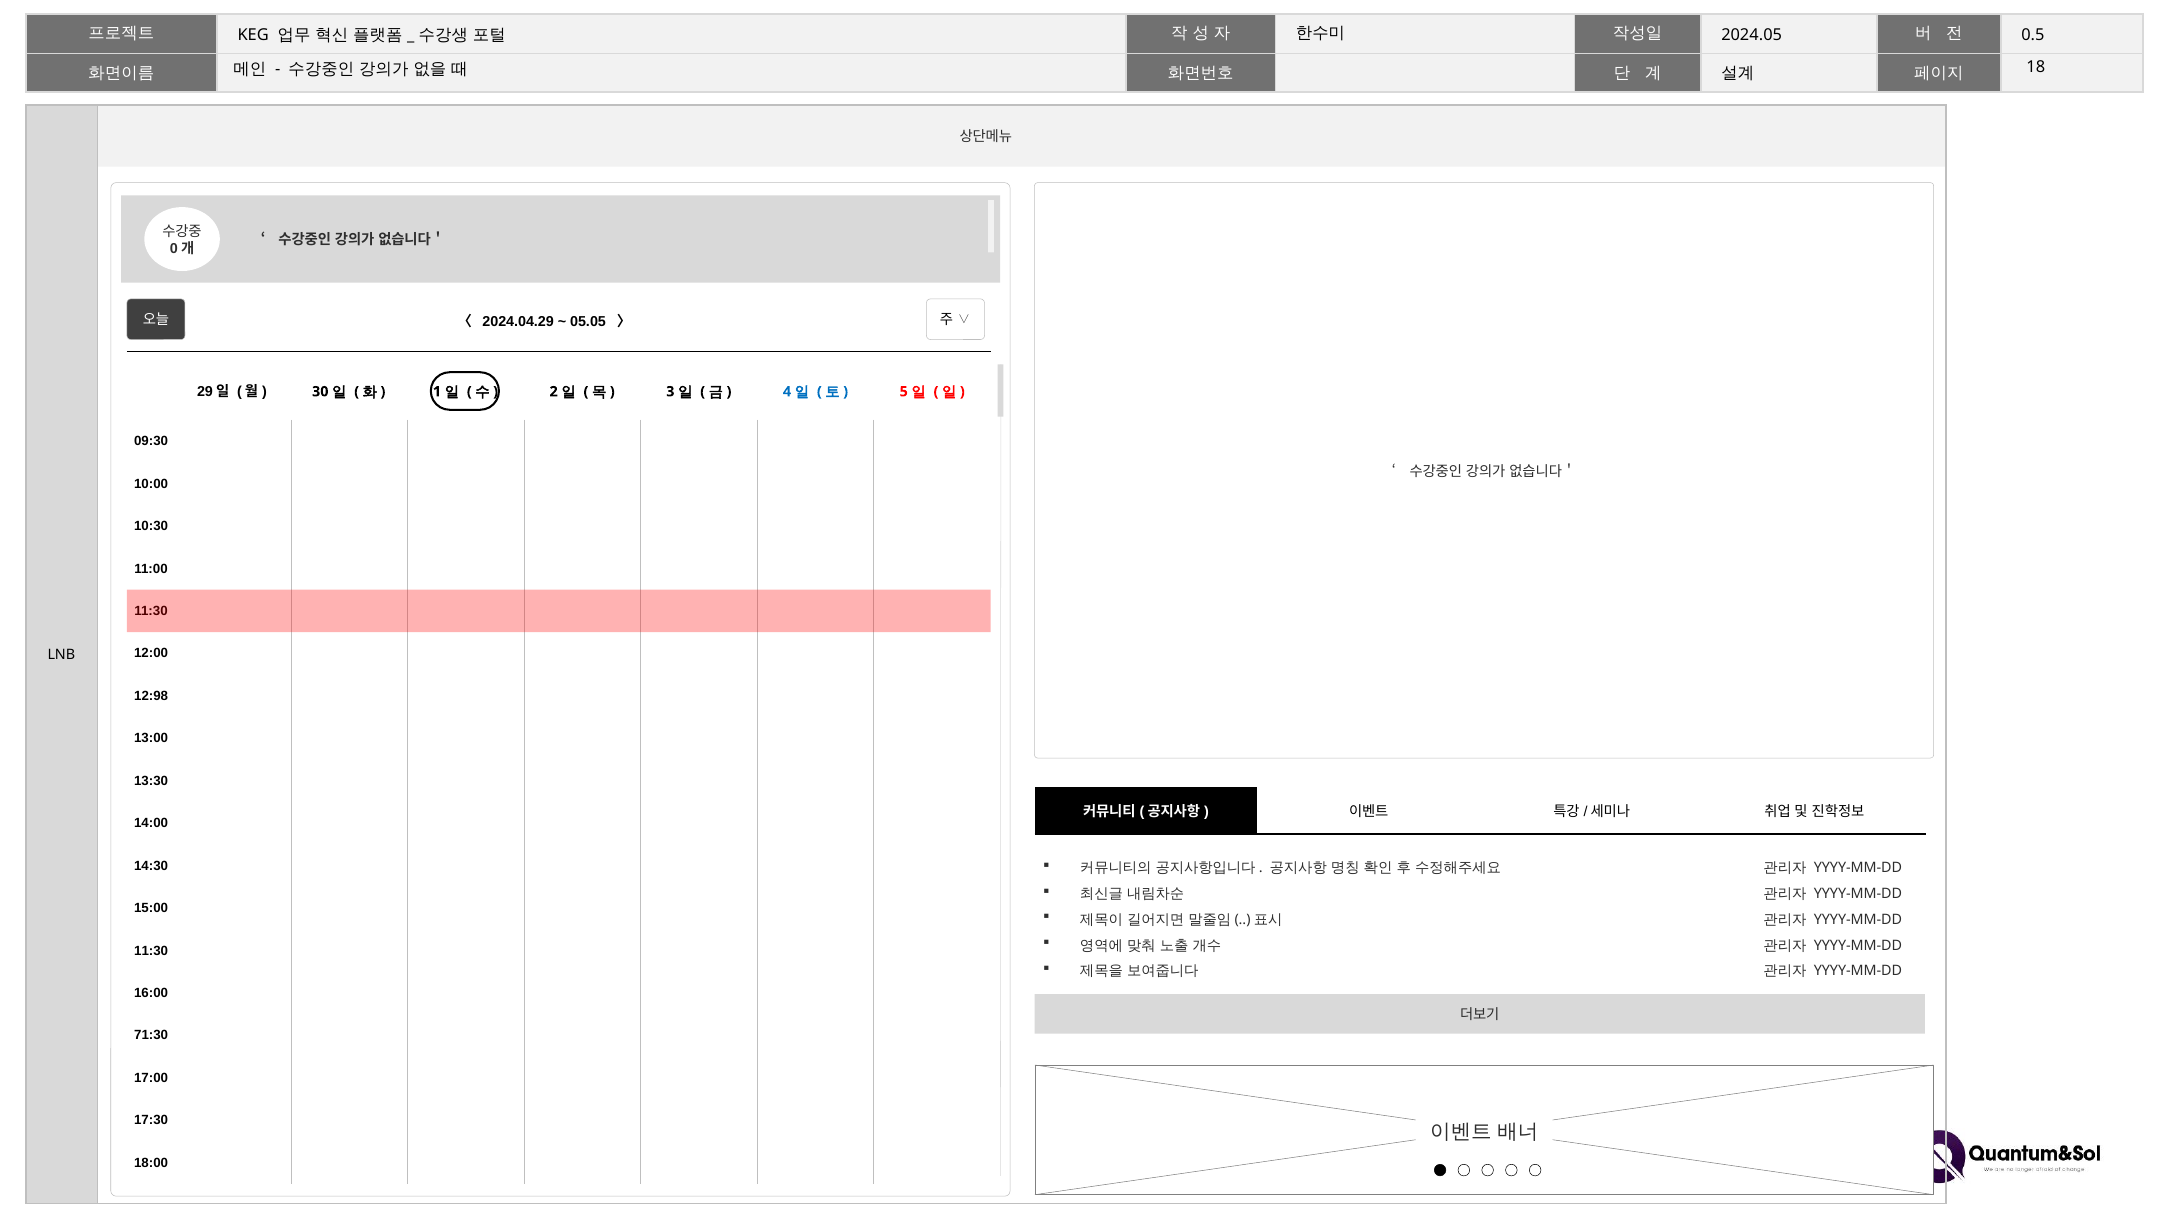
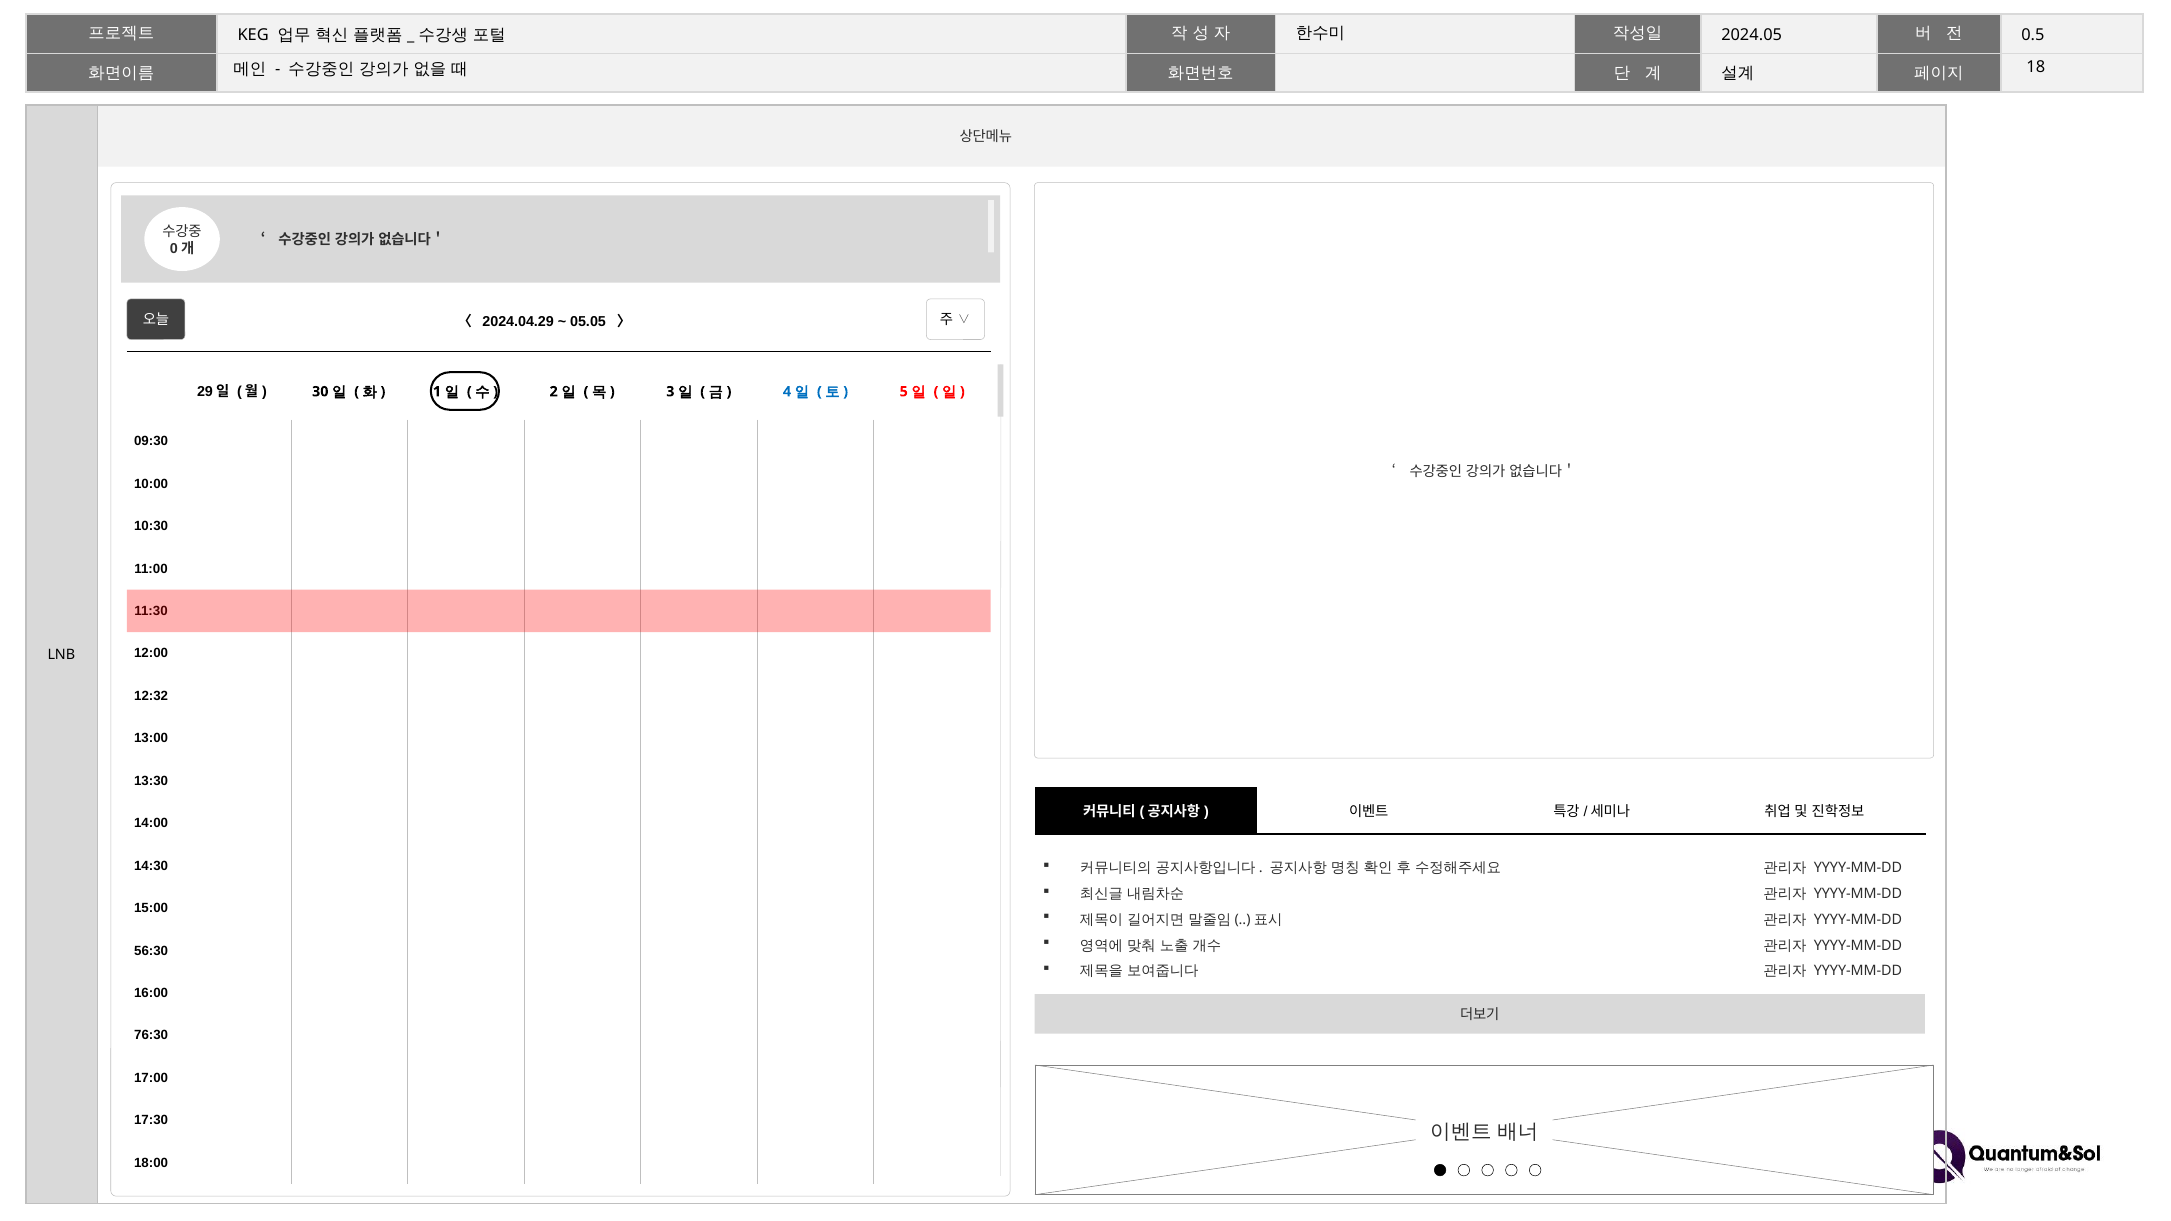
12:98: 12:98 -> 12:32 (151, 696)
11:30: 11:30 -> 56:30 (151, 951)
71:30: 71:30 -> 76:30 (151, 1036)
